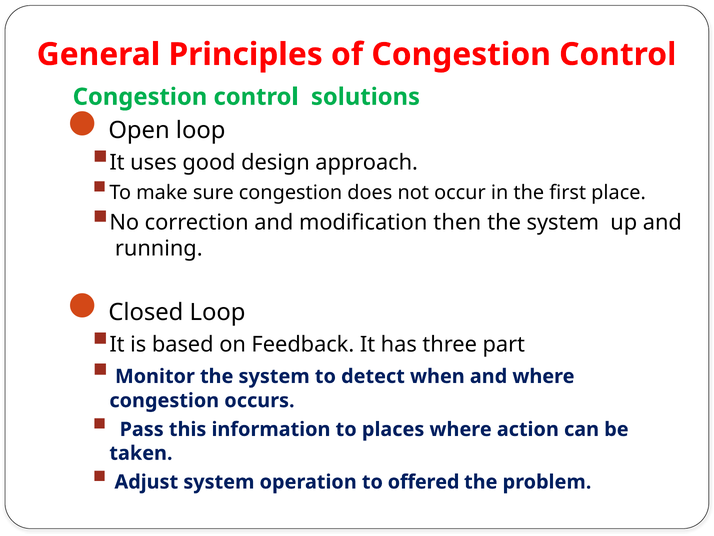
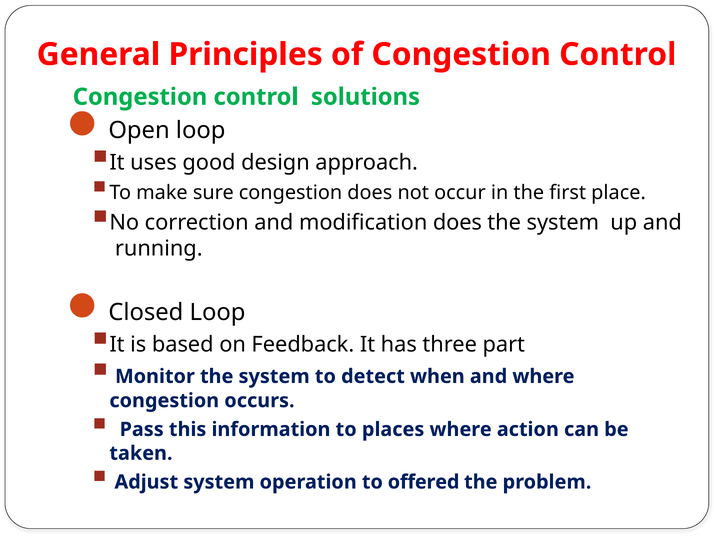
modification then: then -> does (457, 222)
